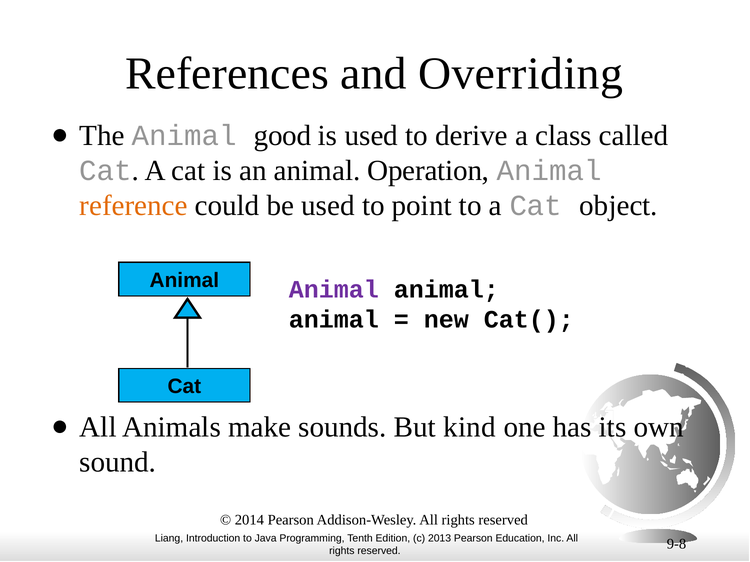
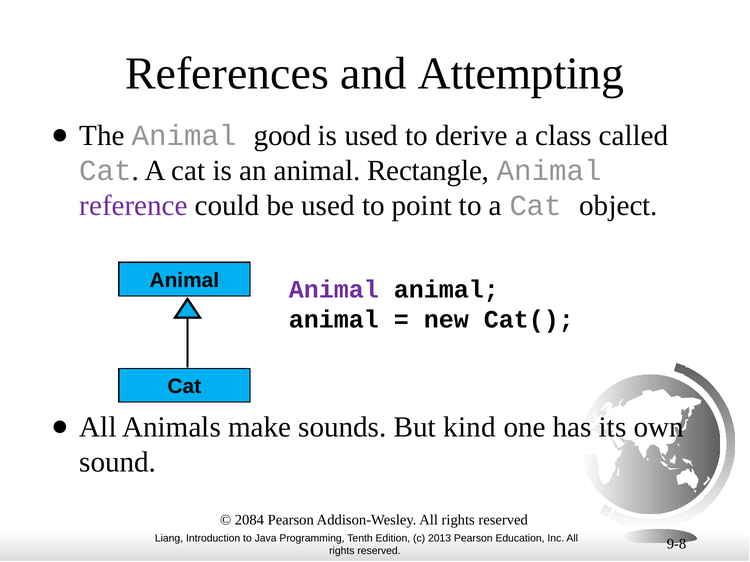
Overriding: Overriding -> Attempting (521, 74)
Operation: Operation -> Rectangle (428, 171)
reference colour: orange -> purple (134, 206)
2014: 2014 -> 2084 (249, 521)
